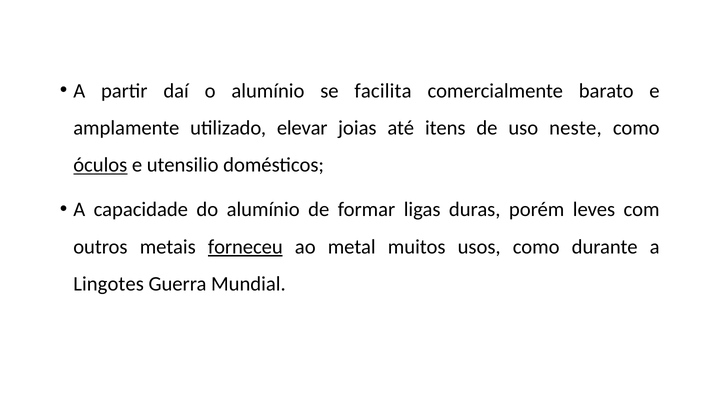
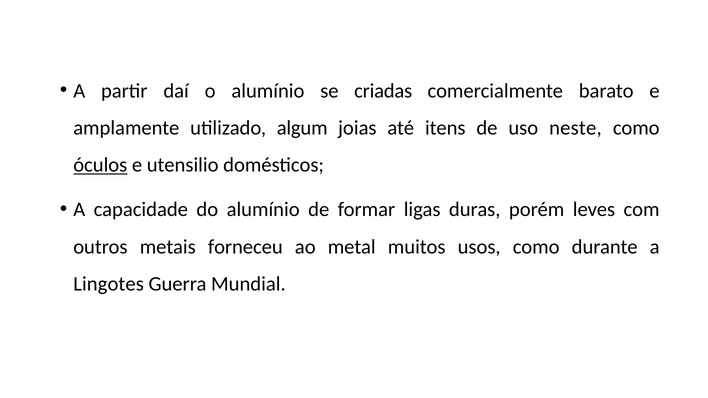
facilita: facilita -> criadas (383, 91)
elevar: elevar -> algum (302, 128)
forneceu underline: present -> none (245, 247)
